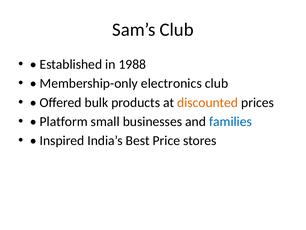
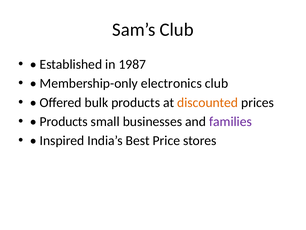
1988: 1988 -> 1987 (132, 64)
Platform: Platform -> Products (64, 121)
families colour: blue -> purple (230, 121)
